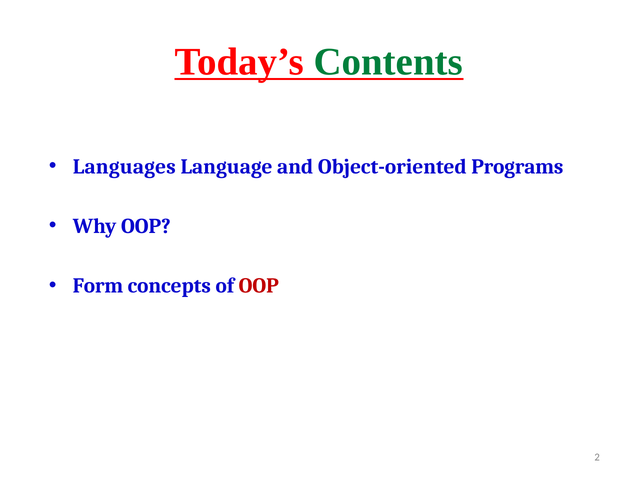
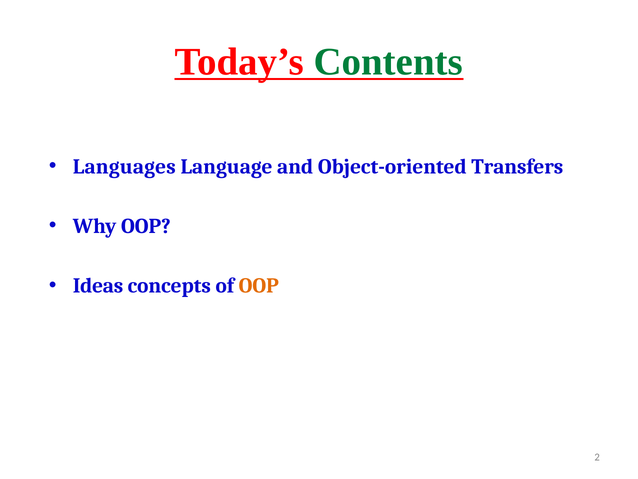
Programs: Programs -> Transfers (517, 166)
Form: Form -> Ideas (98, 285)
OOP colour: red -> orange (259, 285)
